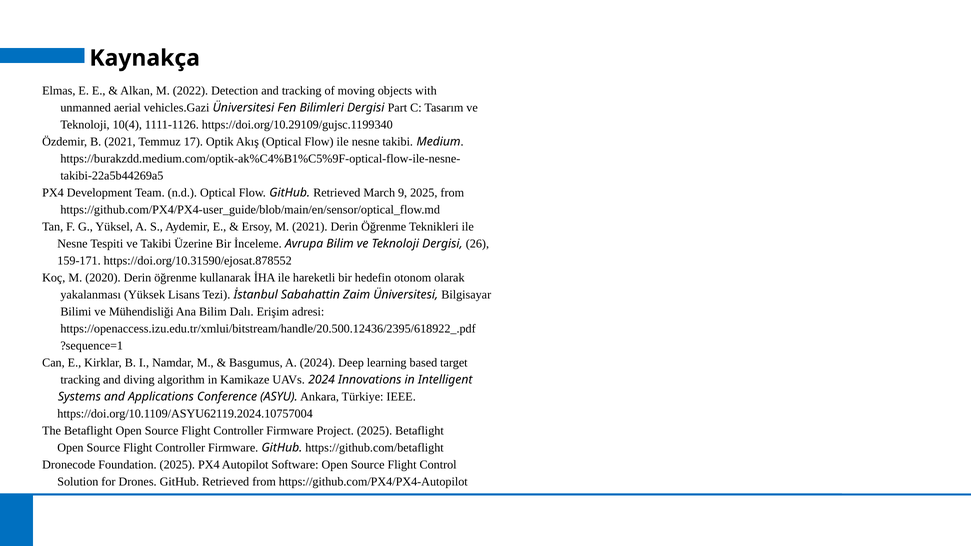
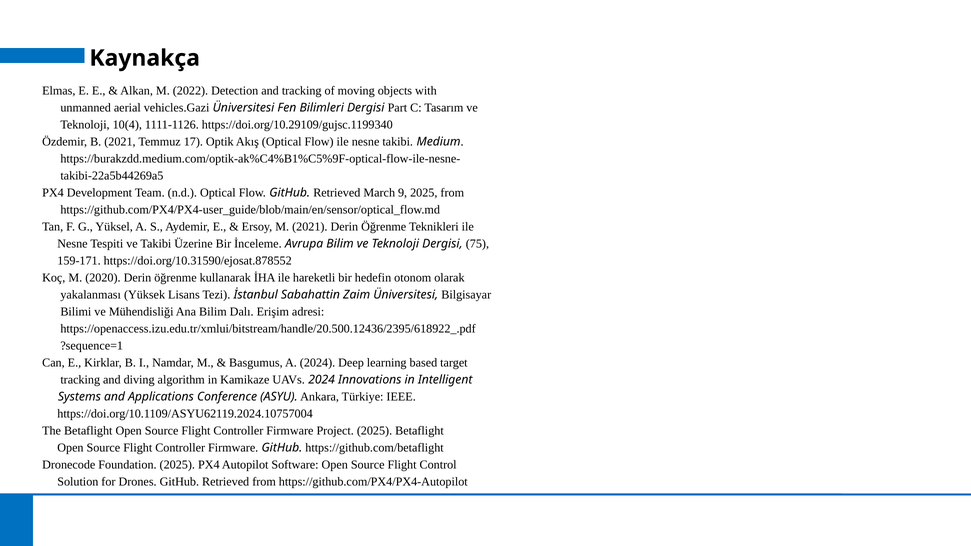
26: 26 -> 75 (477, 244)
